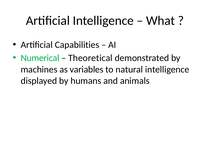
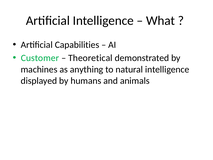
Numerical: Numerical -> Customer (40, 58)
variables: variables -> anything (87, 69)
